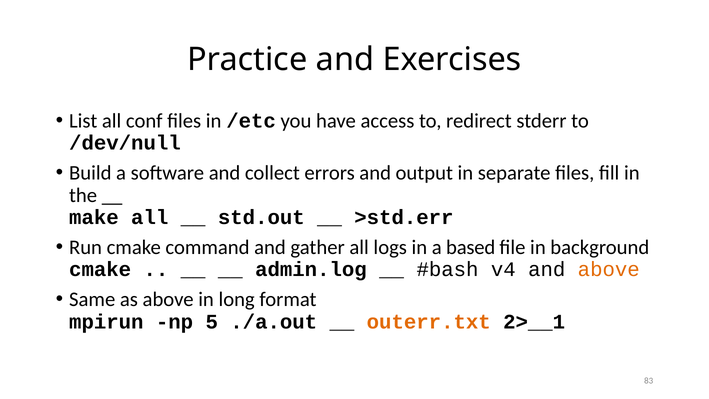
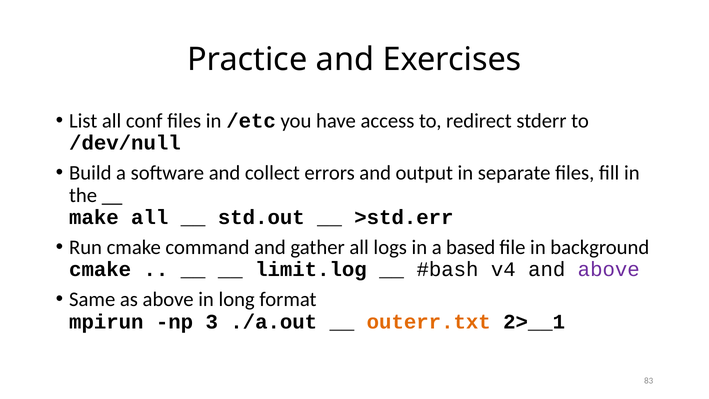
admin.log: admin.log -> limit.log (311, 270)
above colour: orange -> purple (609, 270)
5: 5 -> 3 (212, 322)
